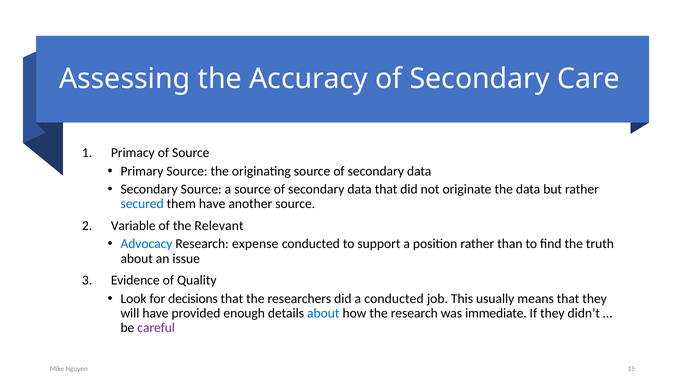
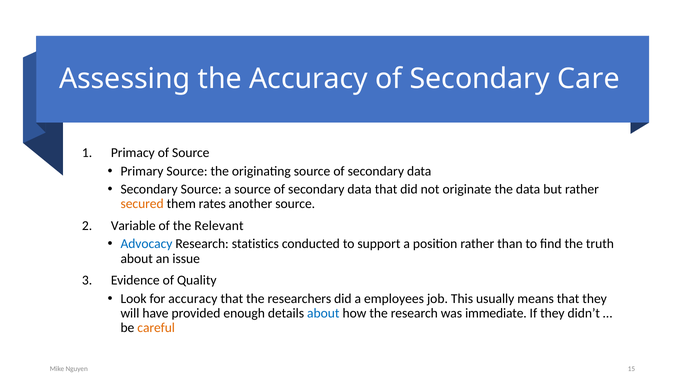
secured colour: blue -> orange (142, 204)
them have: have -> rates (212, 204)
expense: expense -> statistics (255, 244)
for decisions: decisions -> accuracy (193, 298)
a conducted: conducted -> employees (394, 298)
careful colour: purple -> orange (156, 327)
